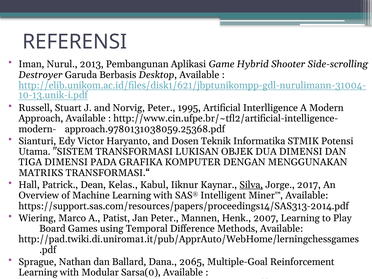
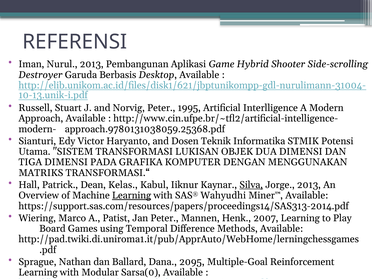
Jorge 2017: 2017 -> 2013 (309, 185)
Learning underline: none -> present (132, 195)
Intelligent: Intelligent -> Wahyudhi (223, 195)
2065: 2065 -> 2095 (192, 262)
